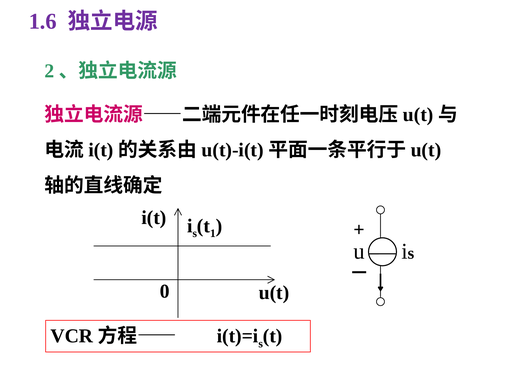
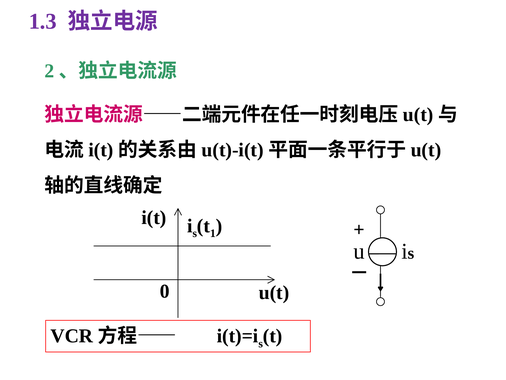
1.6: 1.6 -> 1.3 (43, 21)
